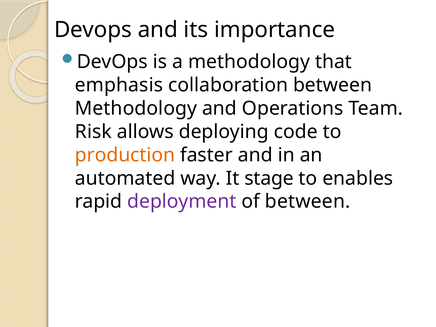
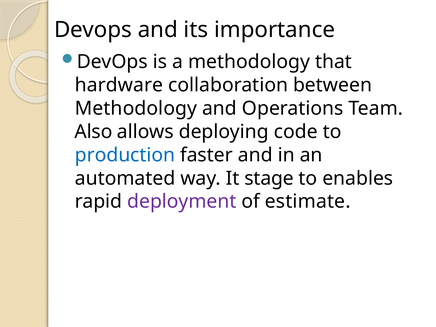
emphasis: emphasis -> hardware (119, 85)
Risk: Risk -> Also (94, 132)
production colour: orange -> blue (125, 155)
of between: between -> estimate (308, 202)
